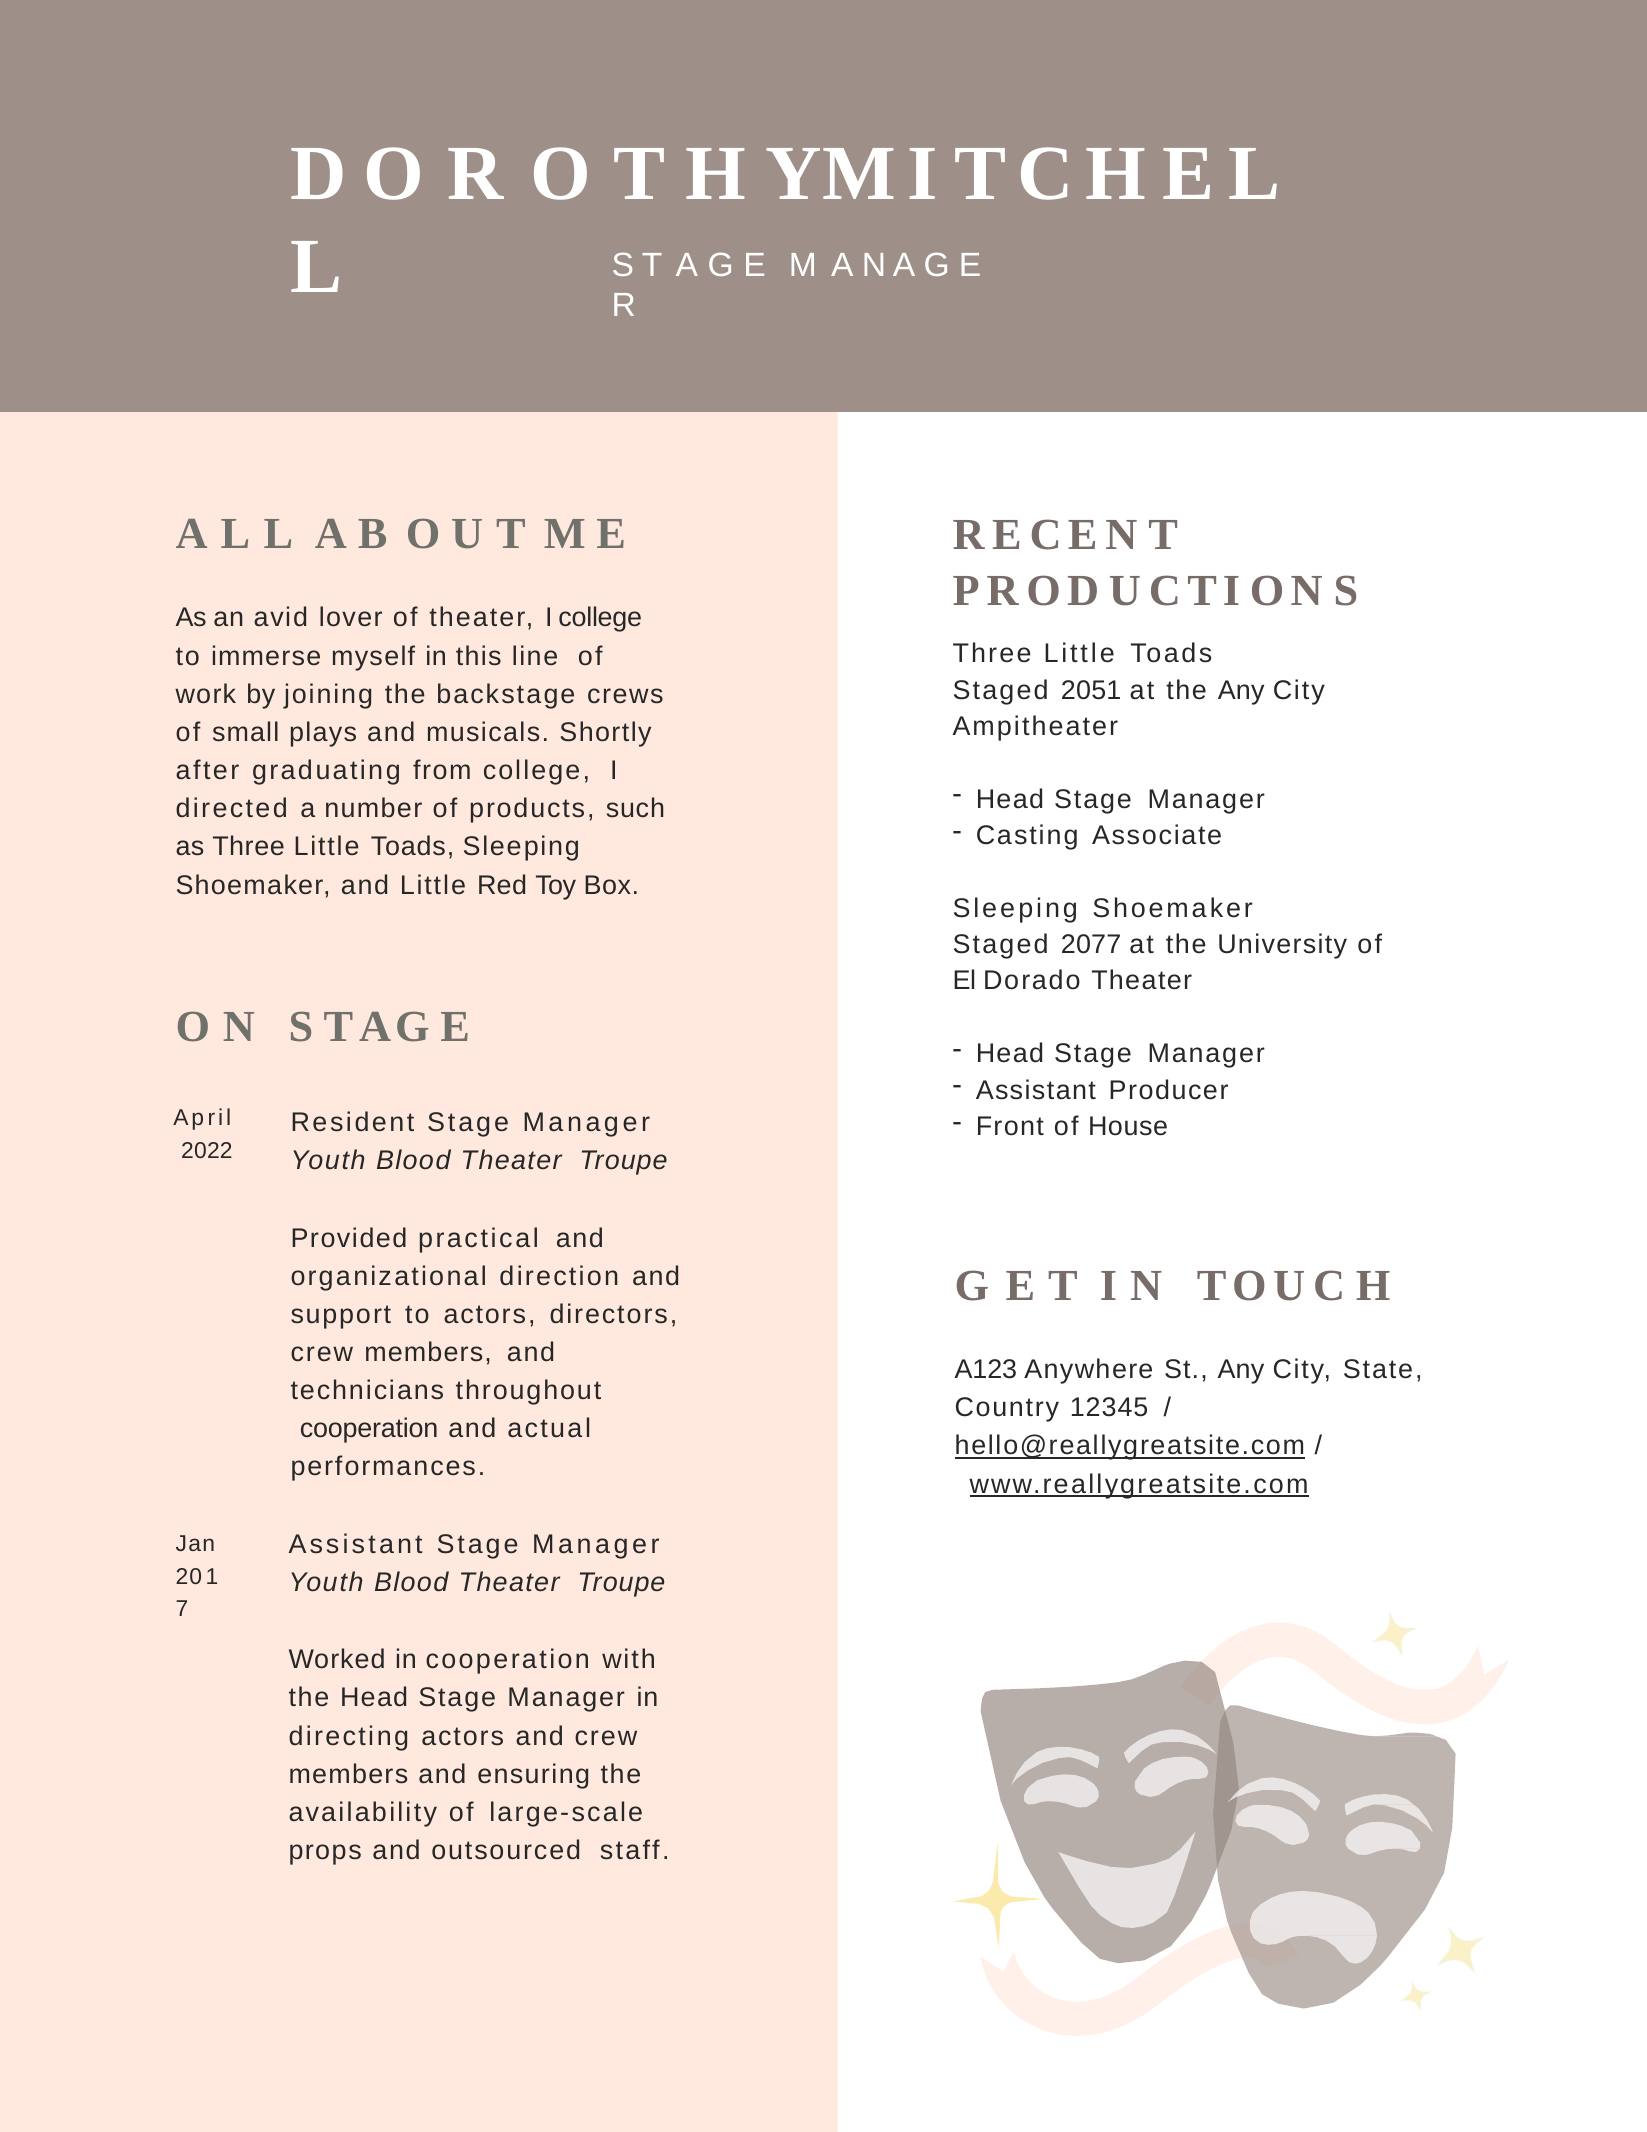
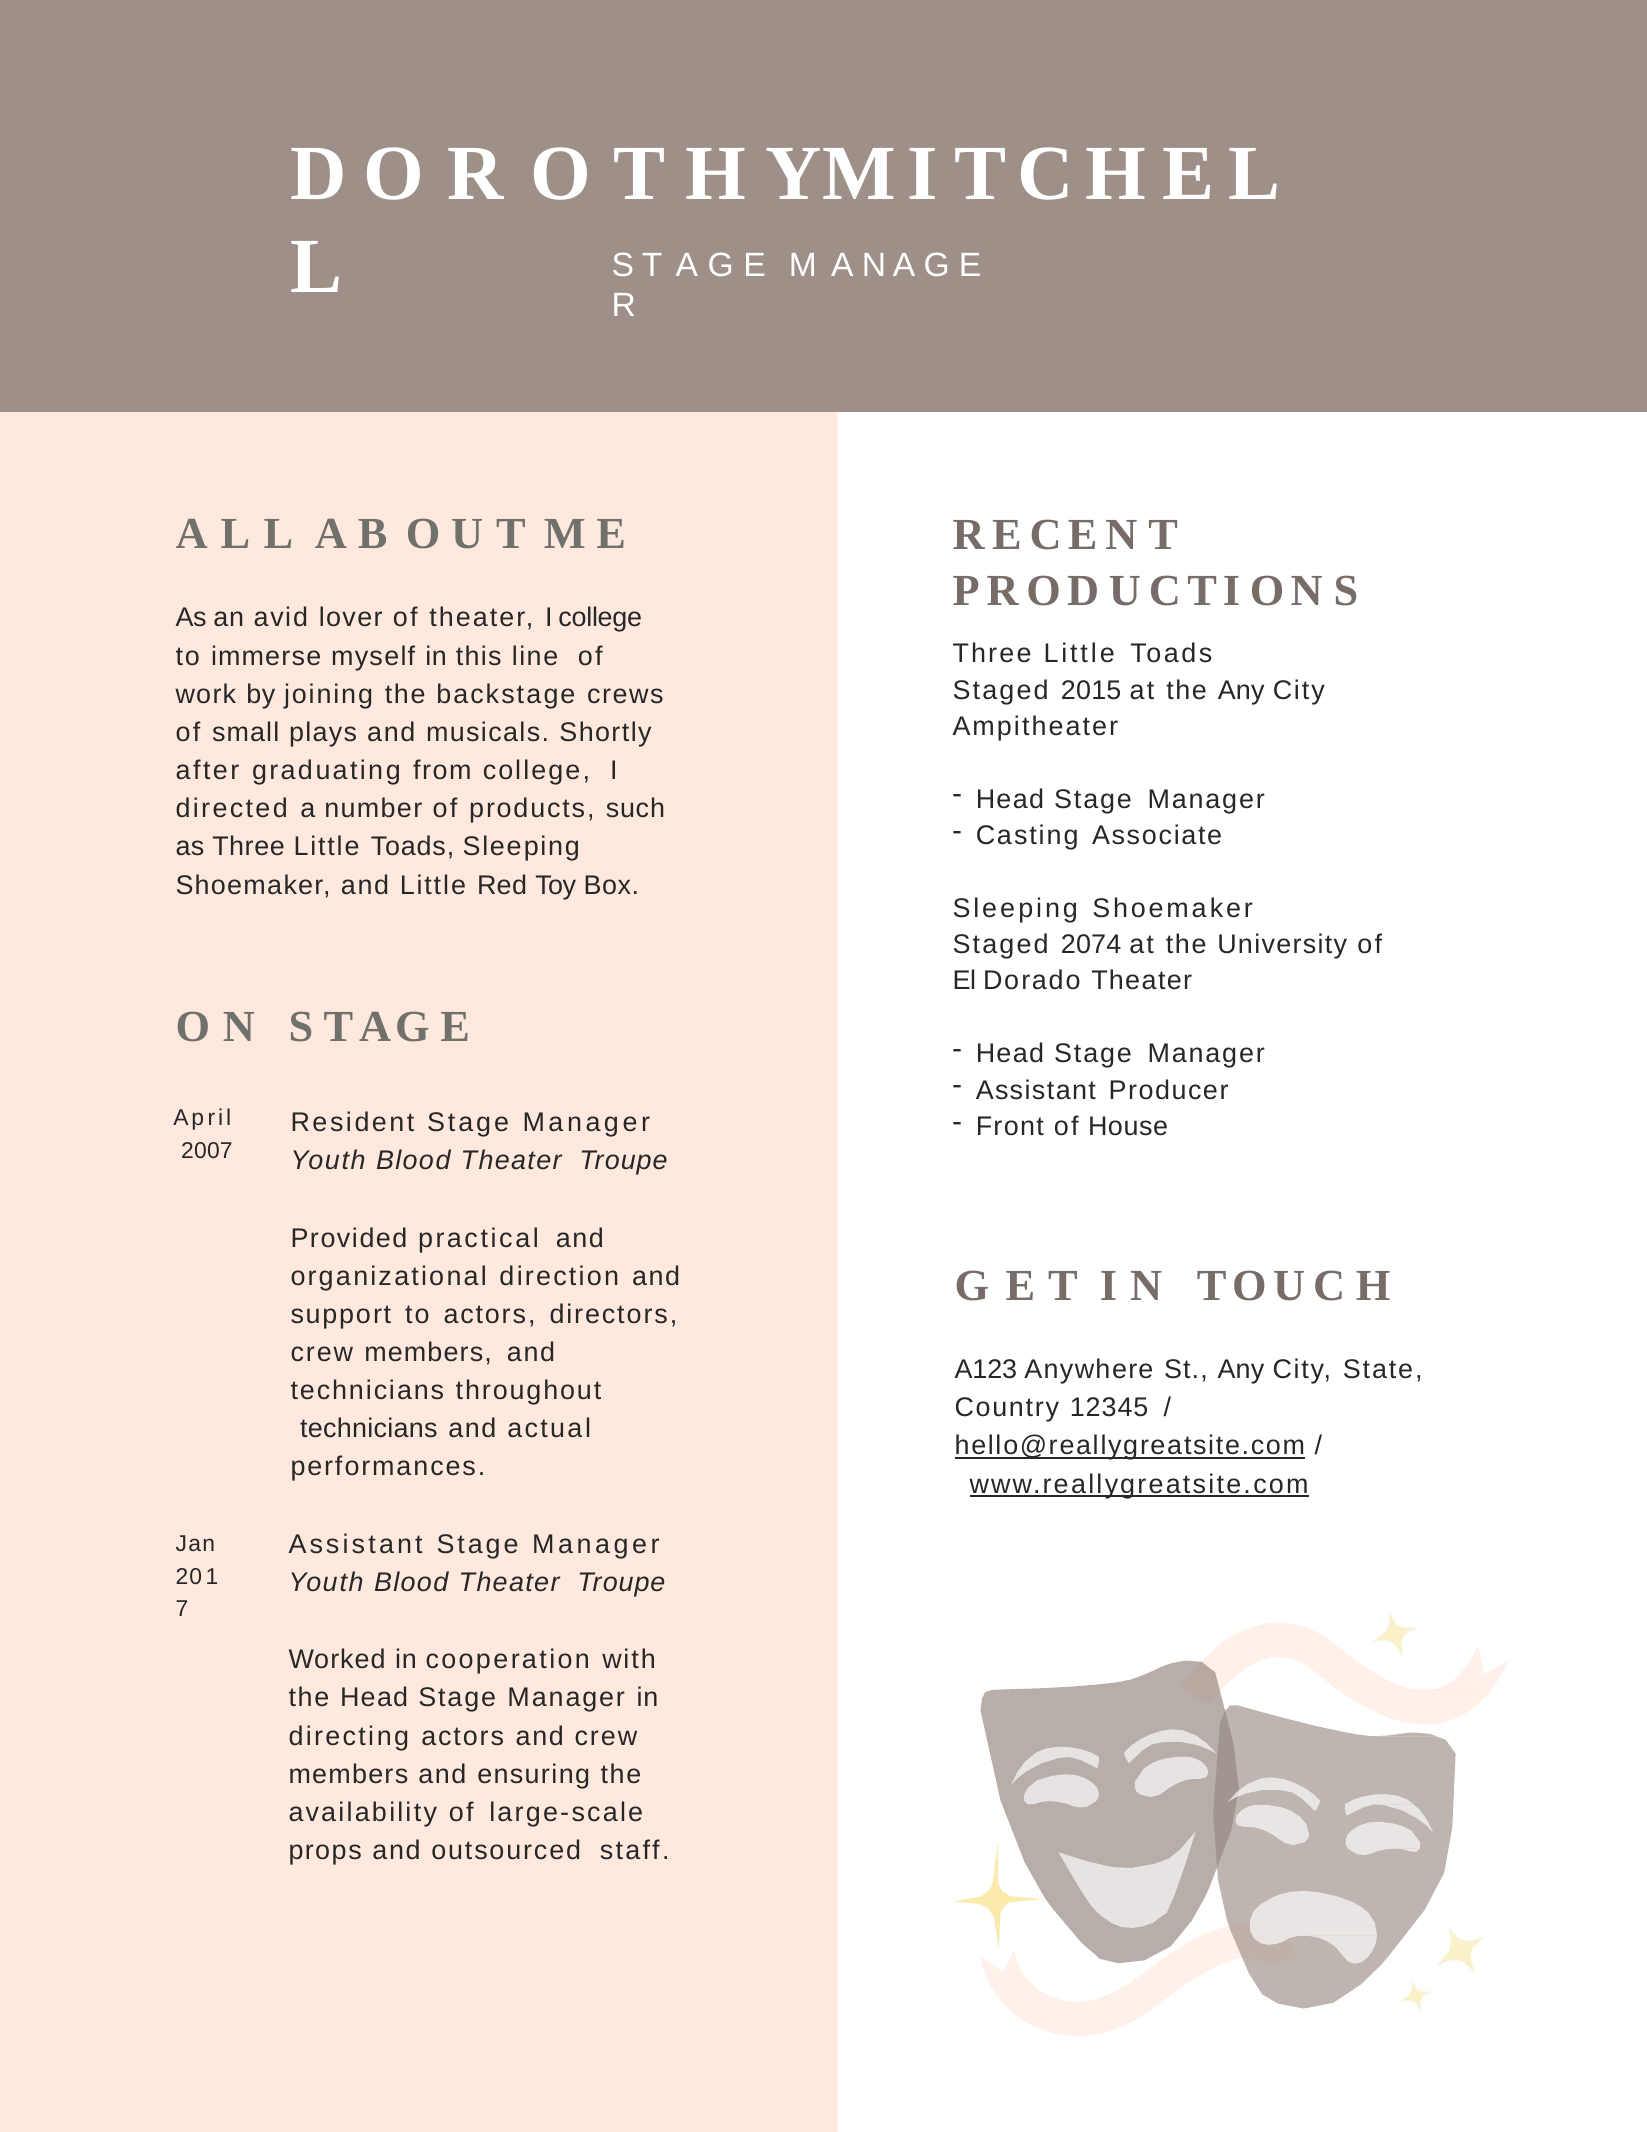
2051: 2051 -> 2015 (1091, 690)
2077: 2077 -> 2074 (1091, 944)
2022: 2022 -> 2007 (207, 1150)
cooperation: cooperation -> technicians (369, 1429)
